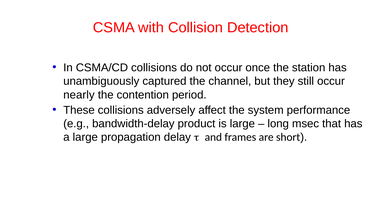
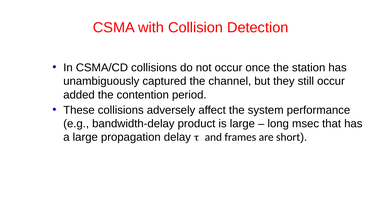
nearly: nearly -> added (79, 95)
